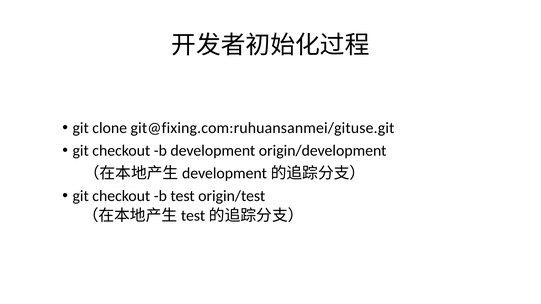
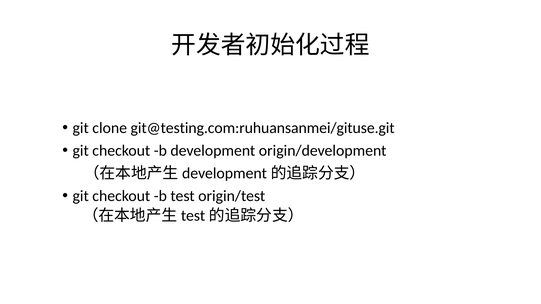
git@fixing.com:ruhuansanmei/gituse.git: git@fixing.com:ruhuansanmei/gituse.git -> git@testing.com:ruhuansanmei/gituse.git (263, 128)
